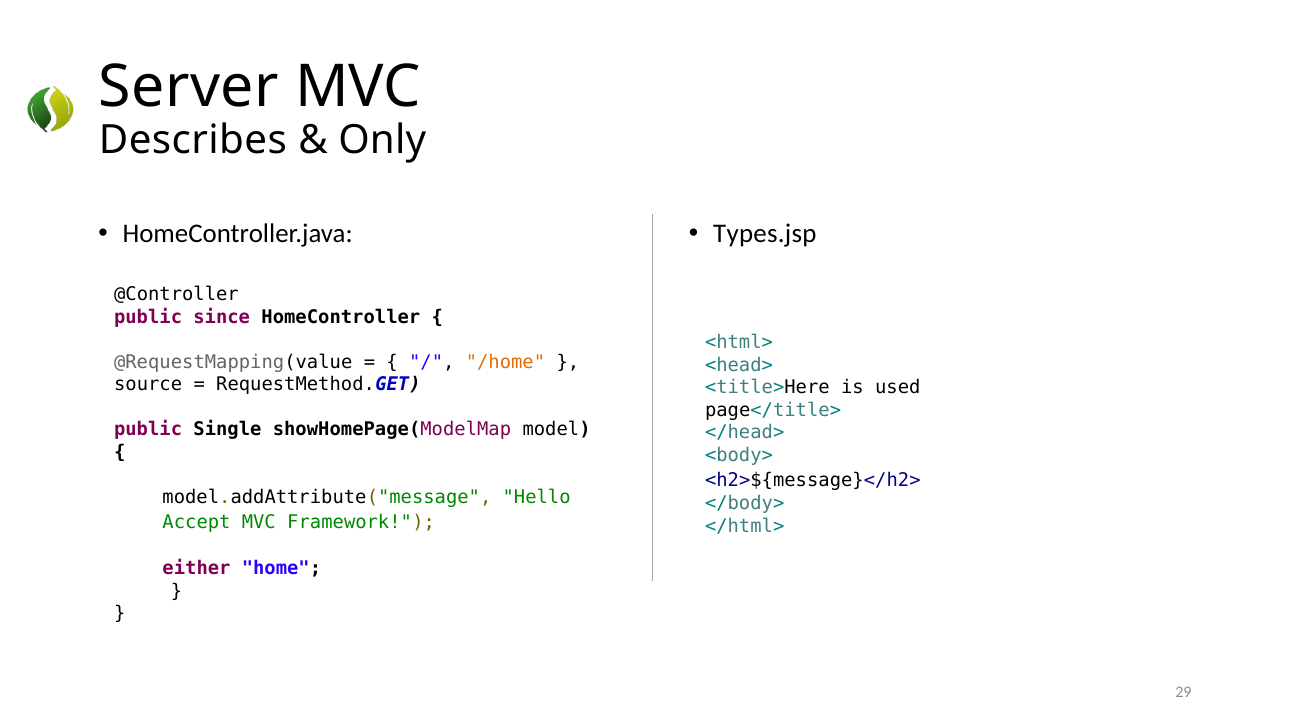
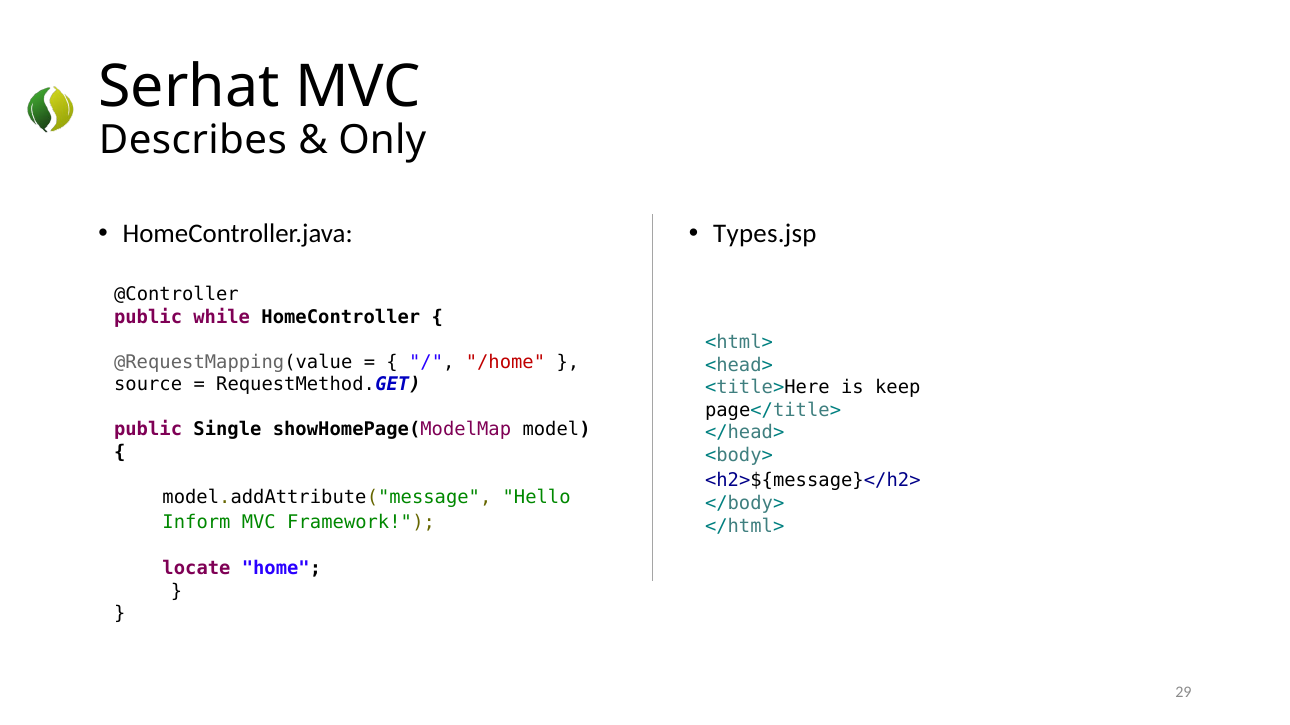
Server: Server -> Serhat (189, 87)
since: since -> while (222, 317)
/home colour: orange -> red (505, 362)
used: used -> keep (898, 388)
Accept: Accept -> Inform (196, 523)
either: either -> locate (196, 569)
